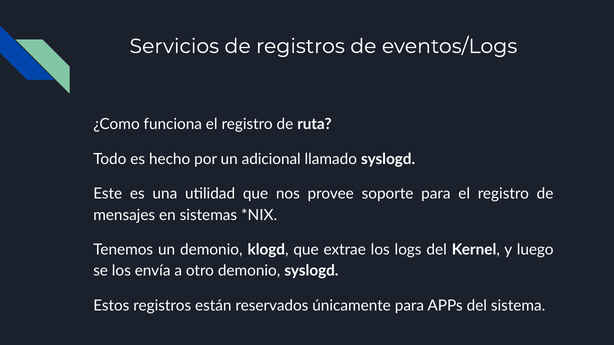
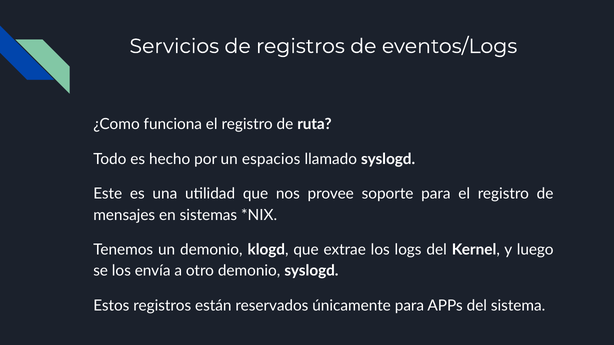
adicional: adicional -> espacios (271, 159)
